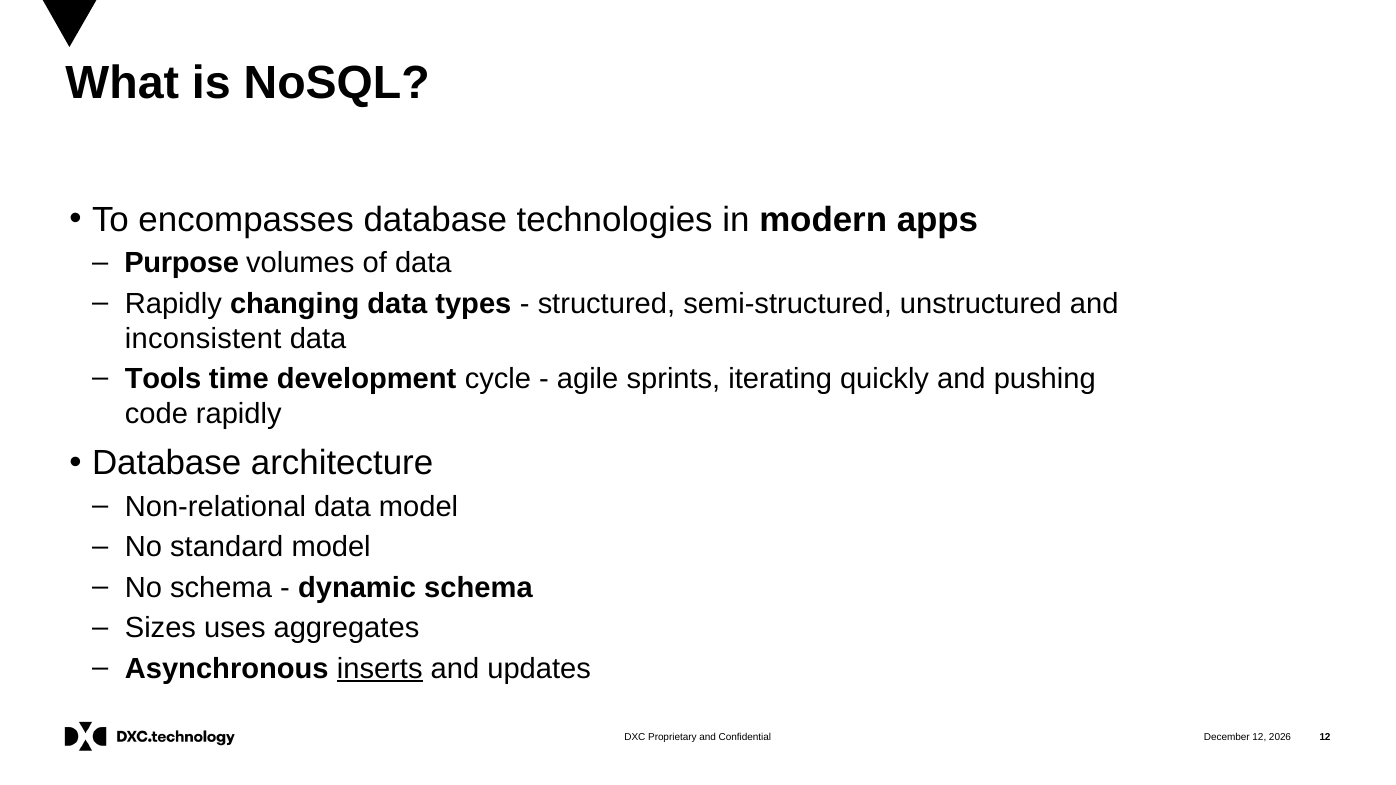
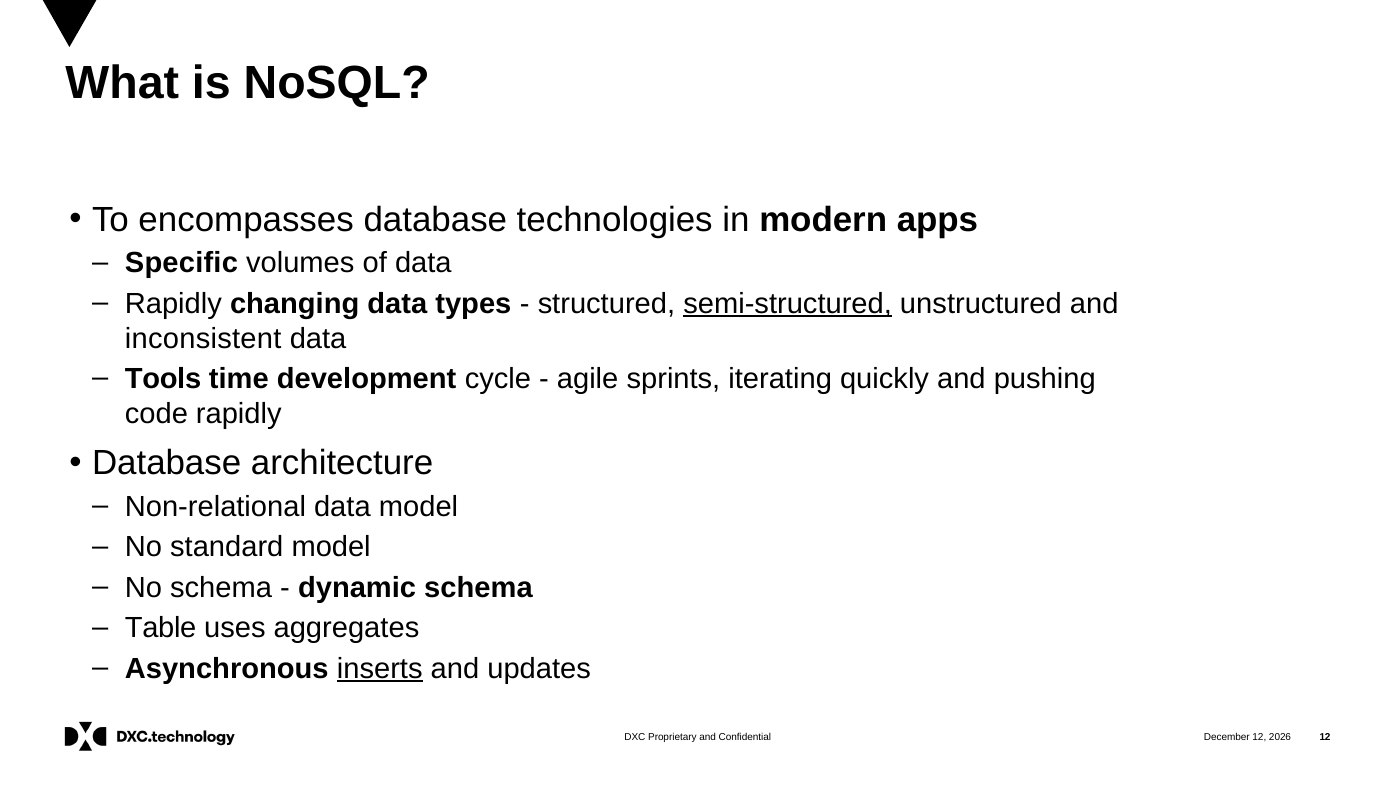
Purpose: Purpose -> Specific (181, 263)
semi-structured underline: none -> present (788, 304)
Sizes: Sizes -> Table (161, 628)
